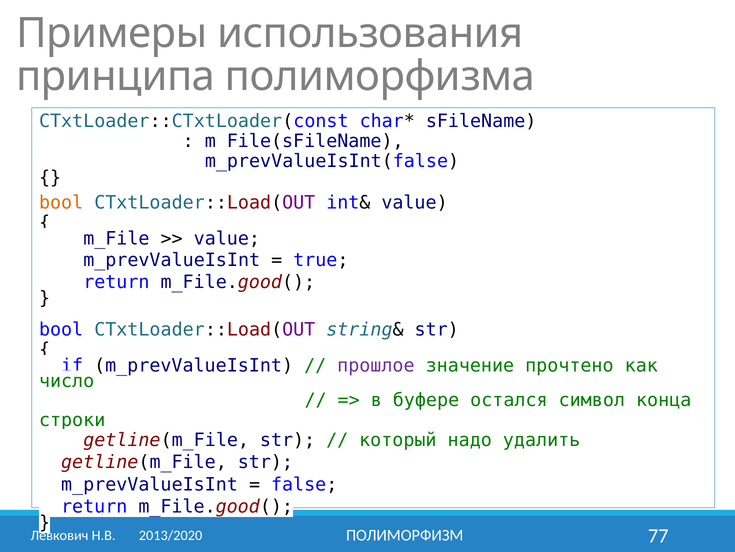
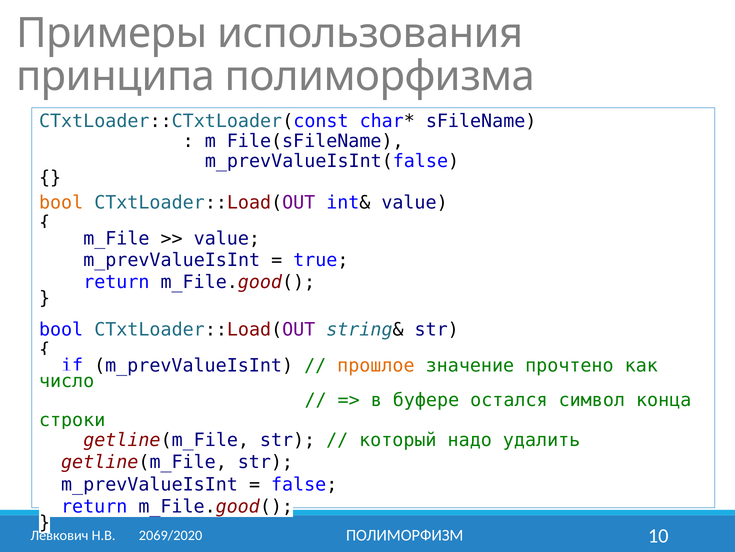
прошлое colour: purple -> orange (376, 365)
77: 77 -> 10 (658, 535)
2013/2020: 2013/2020 -> 2069/2020 (171, 535)
